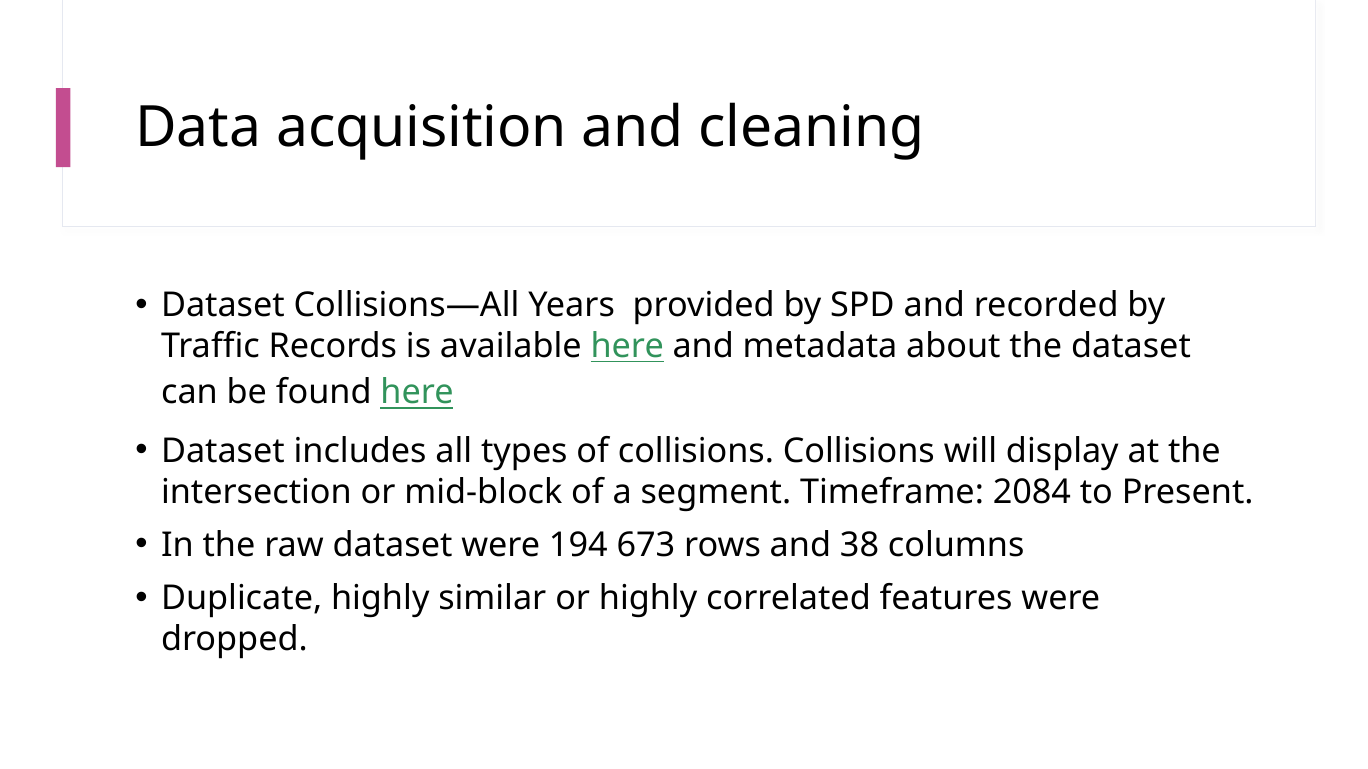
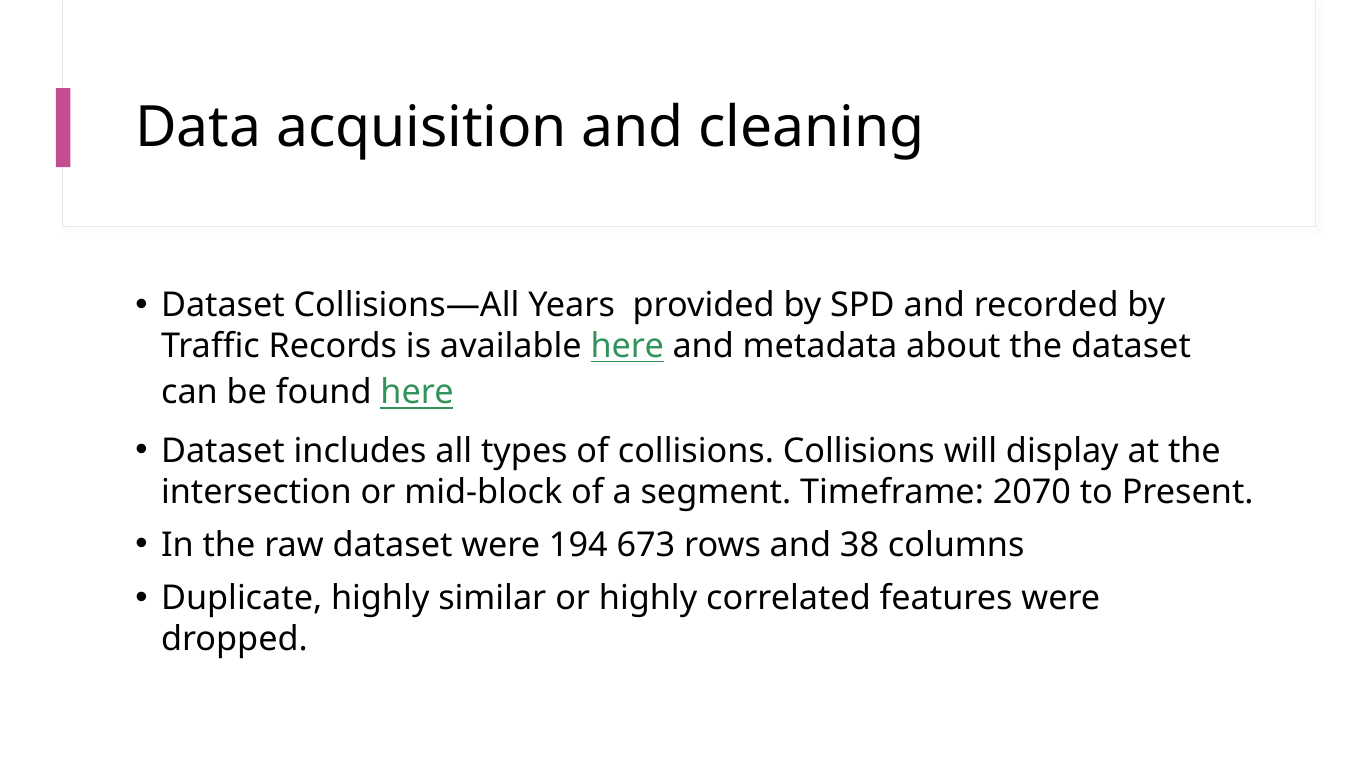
2084: 2084 -> 2070 (1032, 492)
